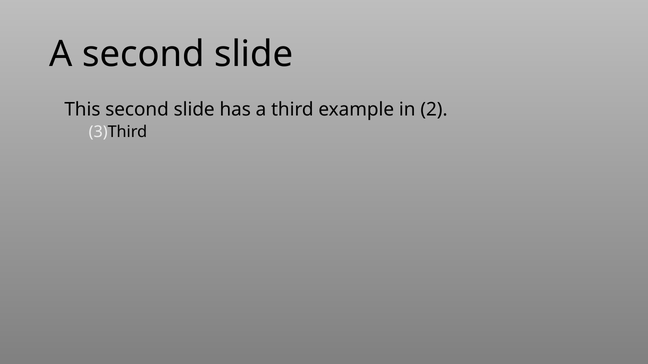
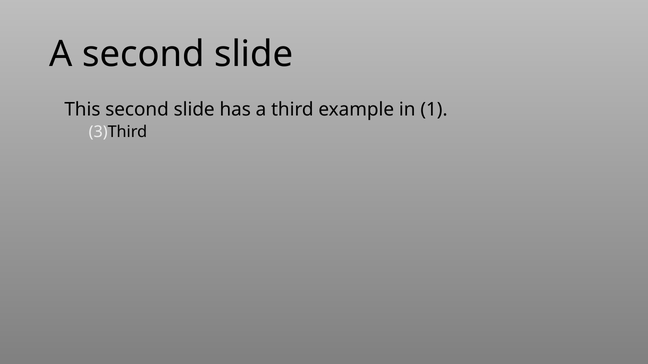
2: 2 -> 1 (434, 110)
